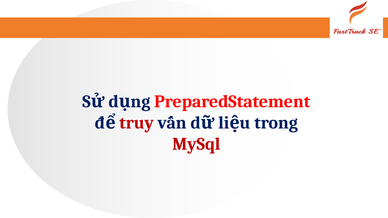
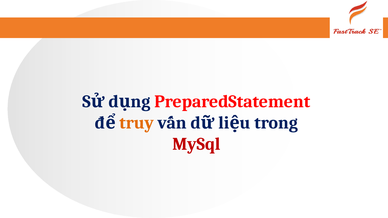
truy colour: red -> orange (137, 123)
